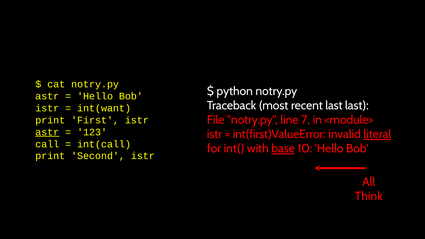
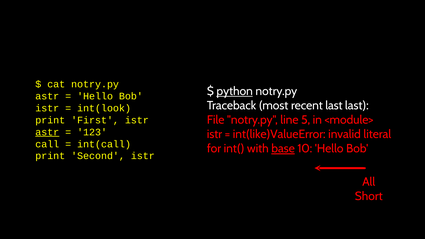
python underline: none -> present (235, 91)
int(want: int(want -> int(look (104, 108)
7: 7 -> 5 (306, 120)
int(first)ValueError: int(first)ValueError -> int(like)ValueError (279, 134)
literal underline: present -> none (377, 134)
Think: Think -> Short (369, 196)
